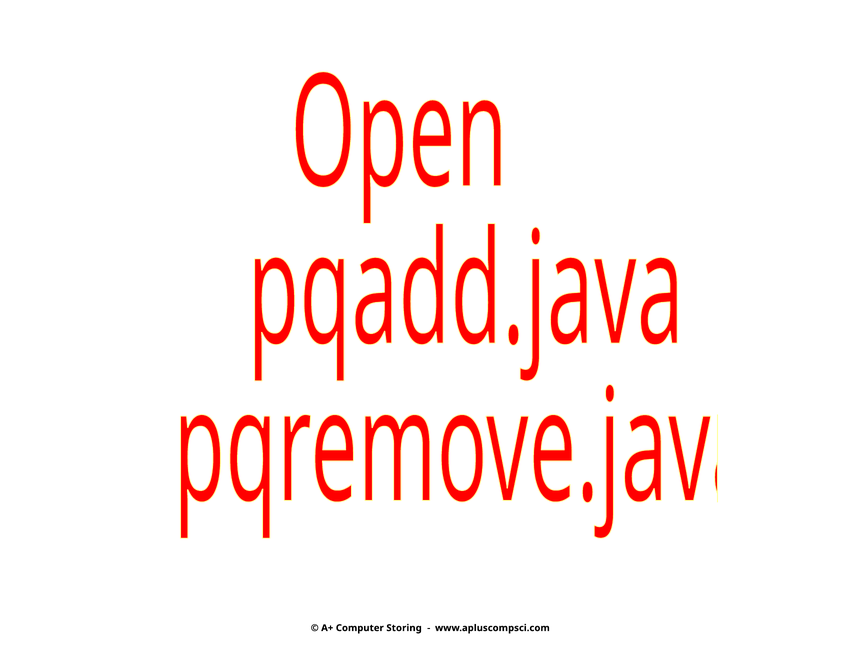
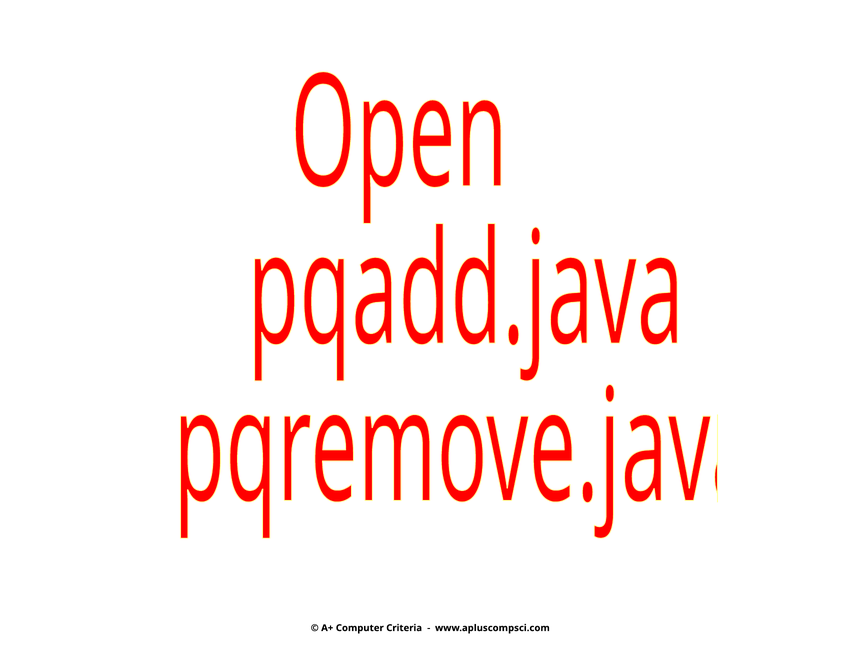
Storing: Storing -> Criteria (404, 628)
